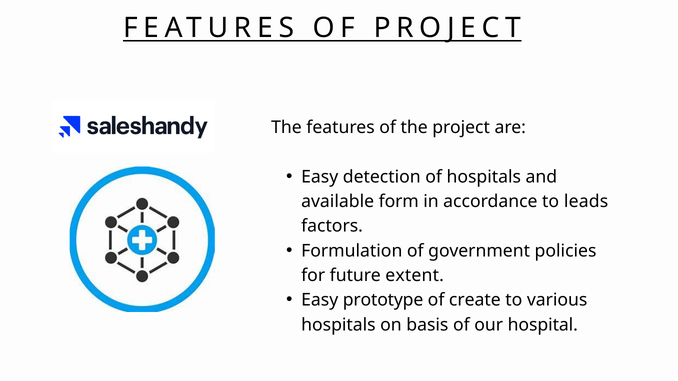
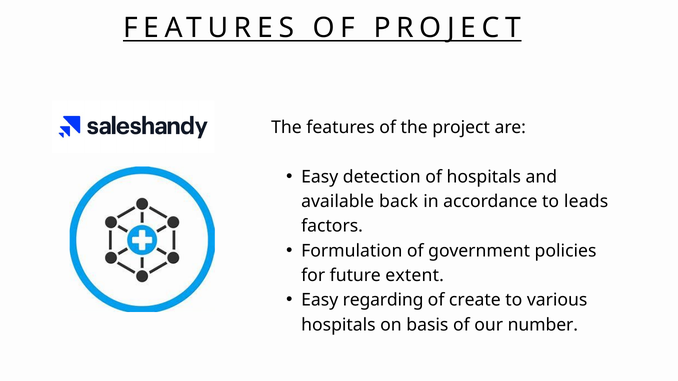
form: form -> back (399, 202)
prototype: prototype -> regarding (383, 300)
hospital: hospital -> number (543, 325)
